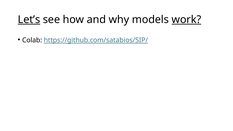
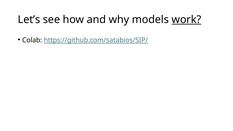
Let’s underline: present -> none (29, 20)
